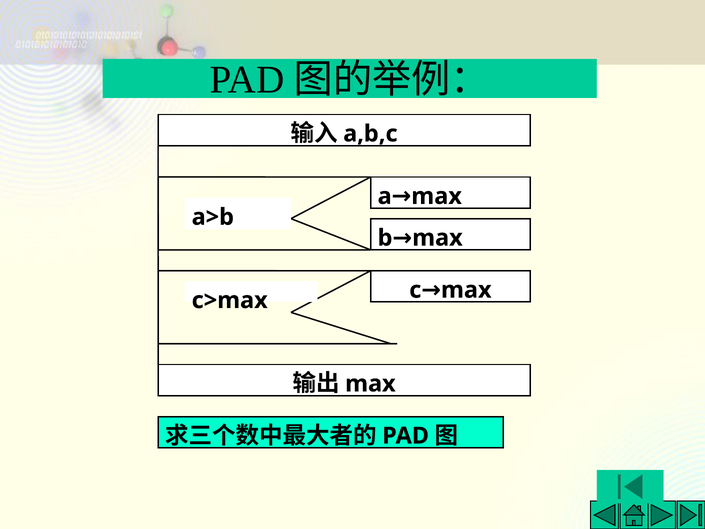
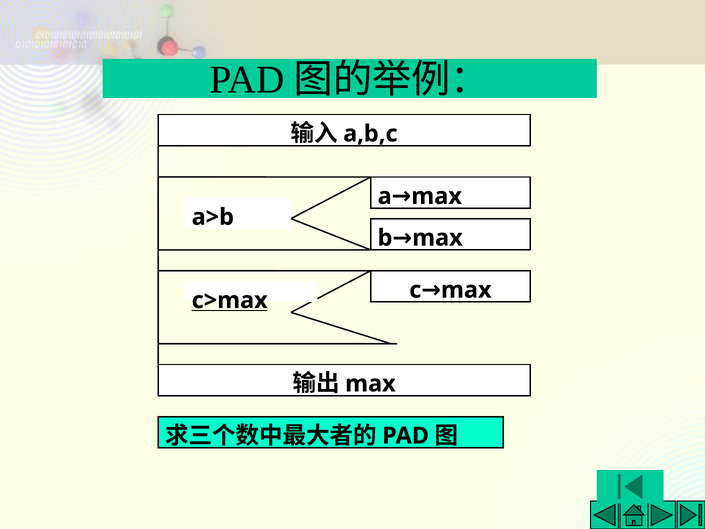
c>max underline: none -> present (230, 300)
